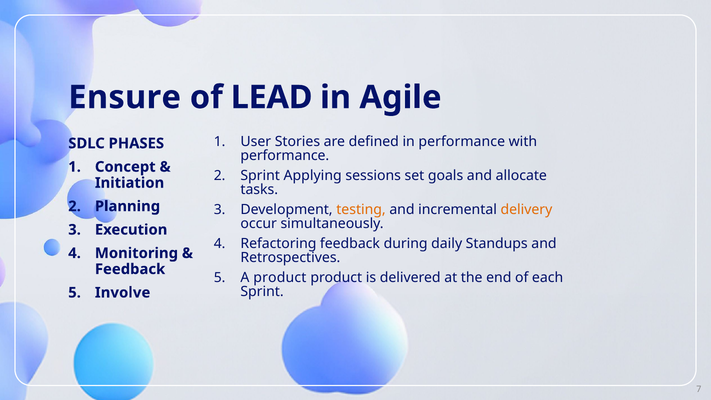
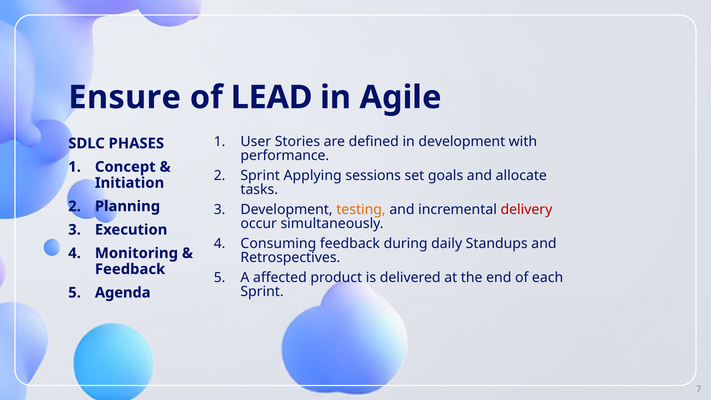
in performance: performance -> development (462, 142)
delivery colour: orange -> red (526, 210)
Refactoring: Refactoring -> Consuming (278, 244)
A product: product -> affected (280, 278)
Involve: Involve -> Agenda (123, 293)
